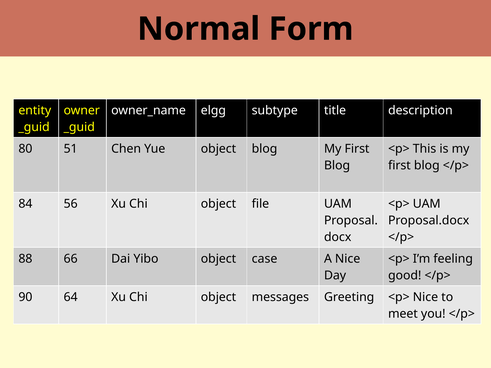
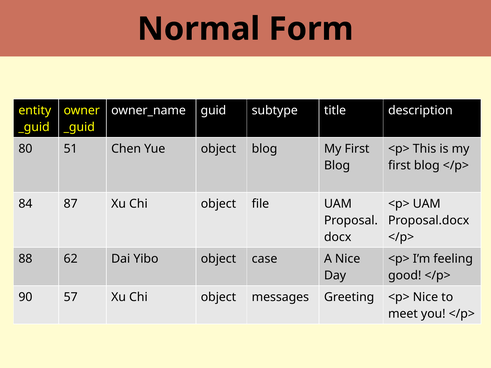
elgg: elgg -> guid (213, 111)
56: 56 -> 87 (71, 204)
66: 66 -> 62 (71, 259)
64: 64 -> 57 (71, 297)
